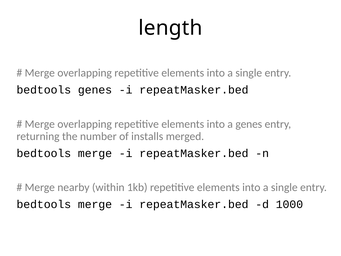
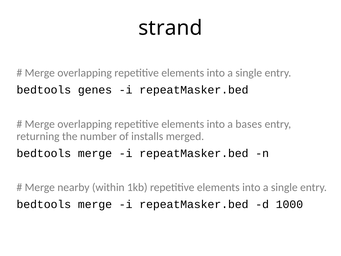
length: length -> strand (170, 28)
a genes: genes -> bases (249, 124)
